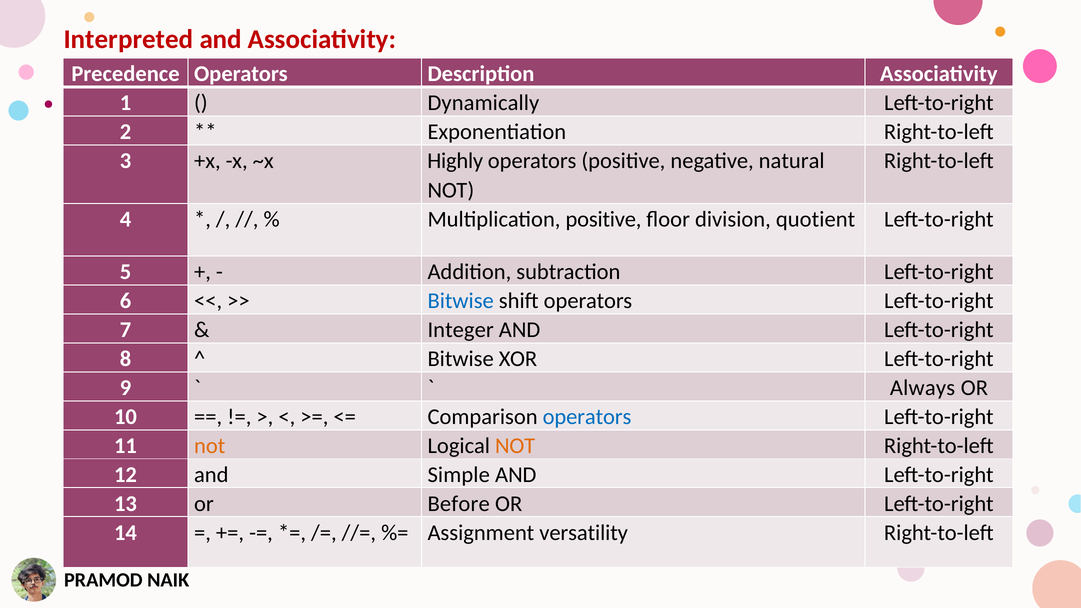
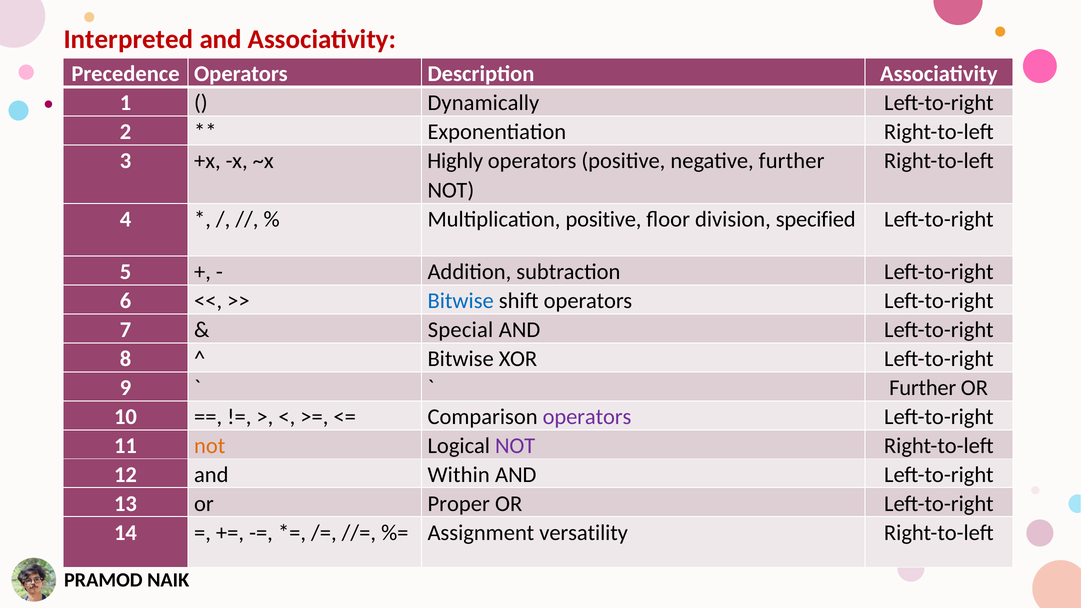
negative natural: natural -> further (792, 161)
quotient: quotient -> specified (816, 219)
Integer: Integer -> Special (461, 330)
Always: Always -> Further (923, 388)
operators colour: blue -> purple (587, 417)
NOT colour: orange -> purple (515, 446)
Simple: Simple -> Within (459, 475)
Before: Before -> Proper (459, 504)
